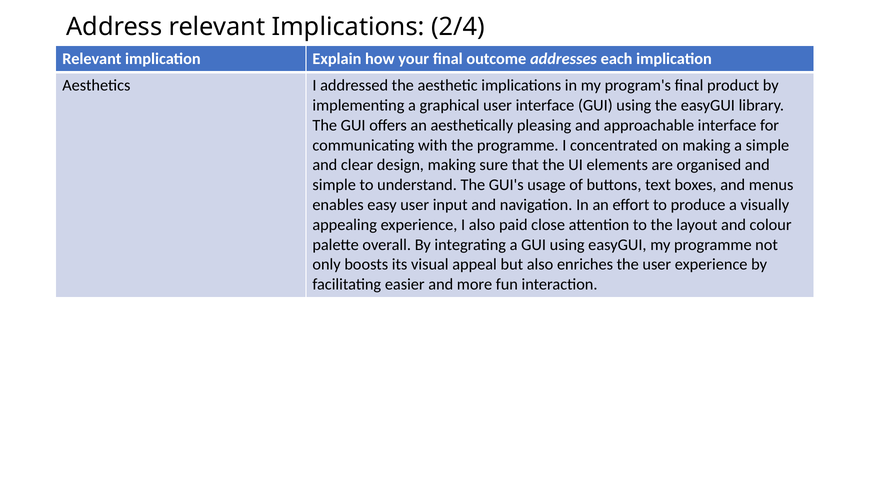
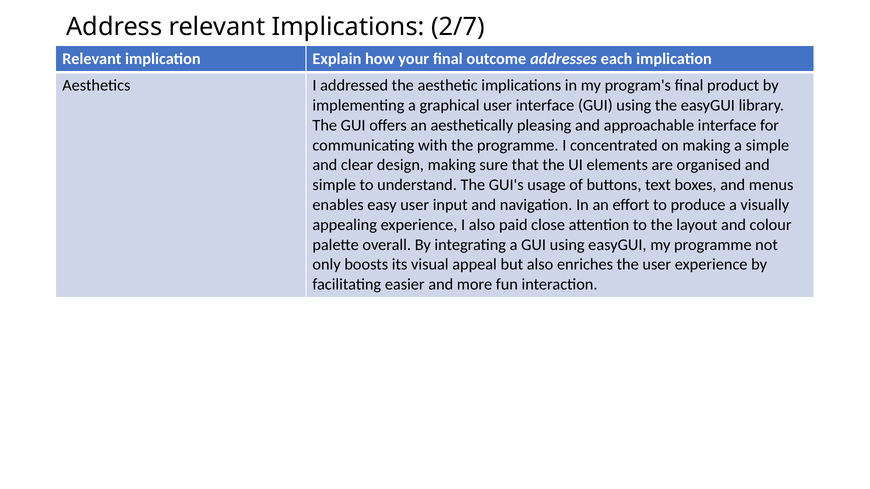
2/4: 2/4 -> 2/7 (458, 27)
